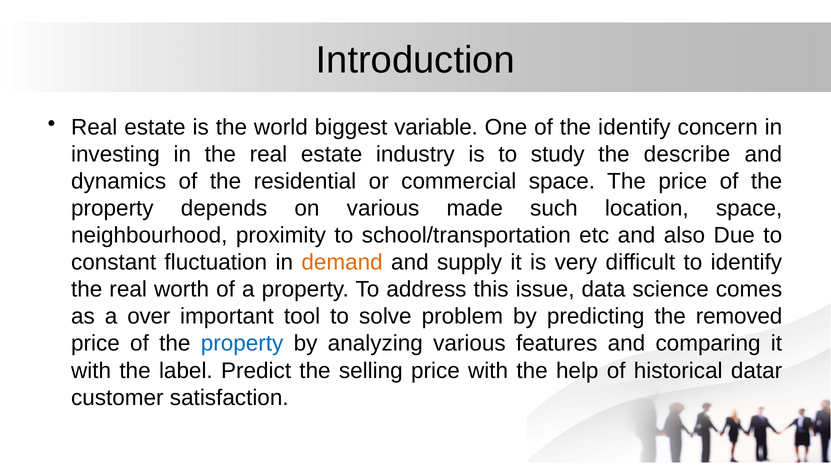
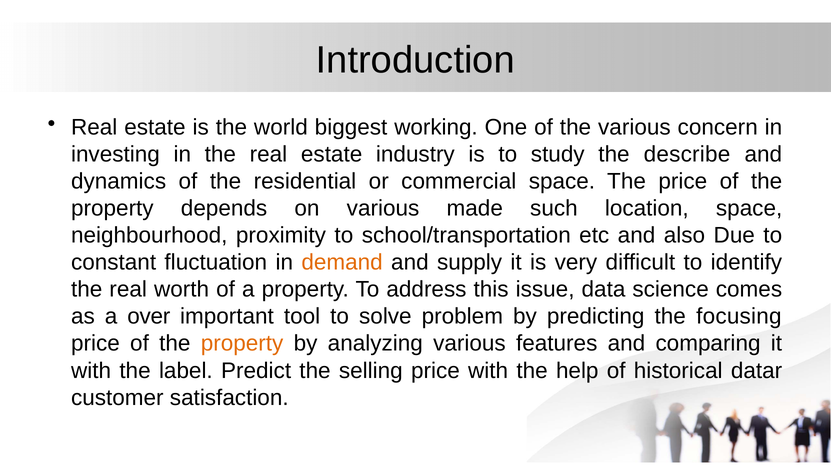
variable: variable -> working (436, 127)
the identify: identify -> various (634, 127)
removed: removed -> focusing (739, 316)
property colour: blue -> orange (242, 343)
